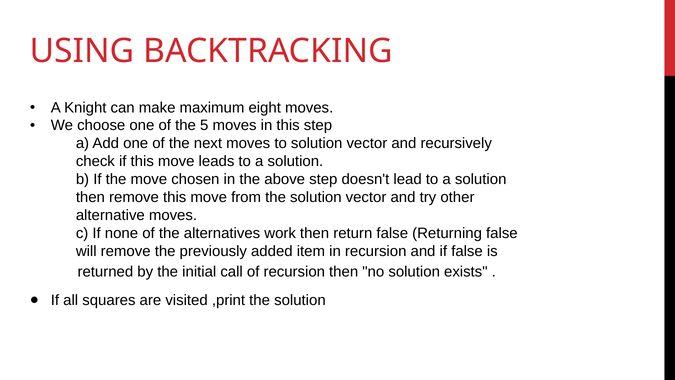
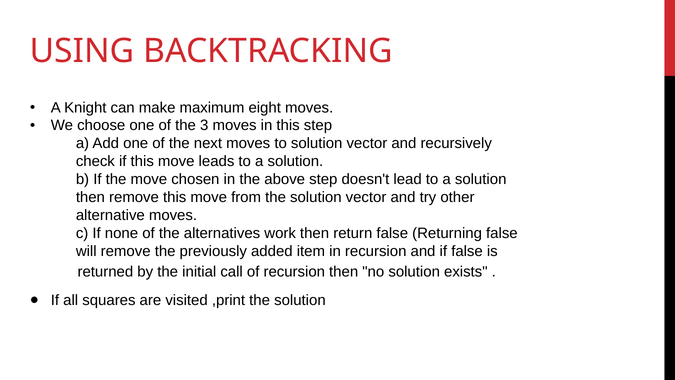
5: 5 -> 3 (204, 125)
